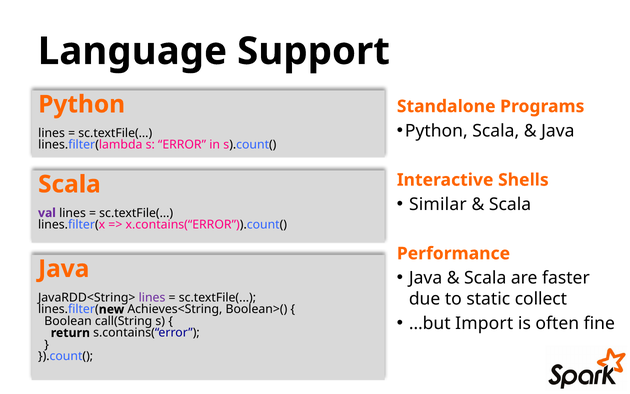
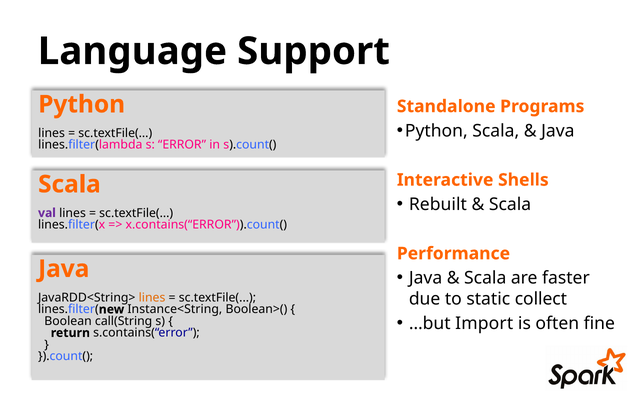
Similar: Similar -> Rebuilt (438, 204)
lines colour: purple -> orange (152, 297)
Achieves<String: Achieves<String -> Instance<String (175, 309)
